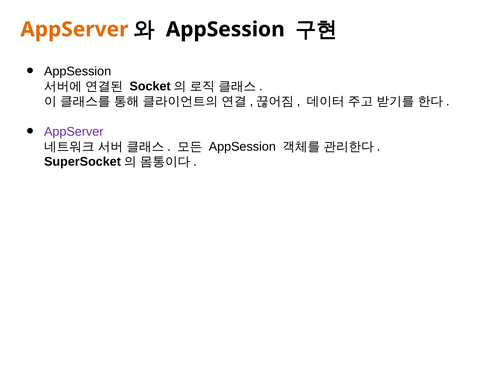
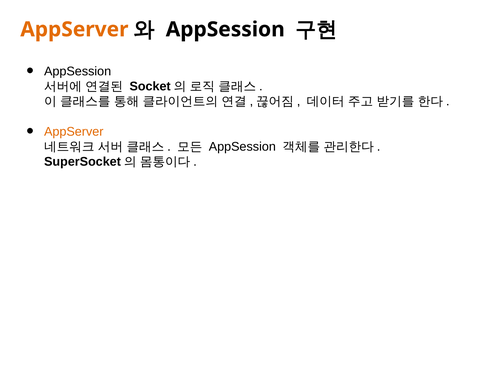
AppServer colour: purple -> orange (74, 132)
